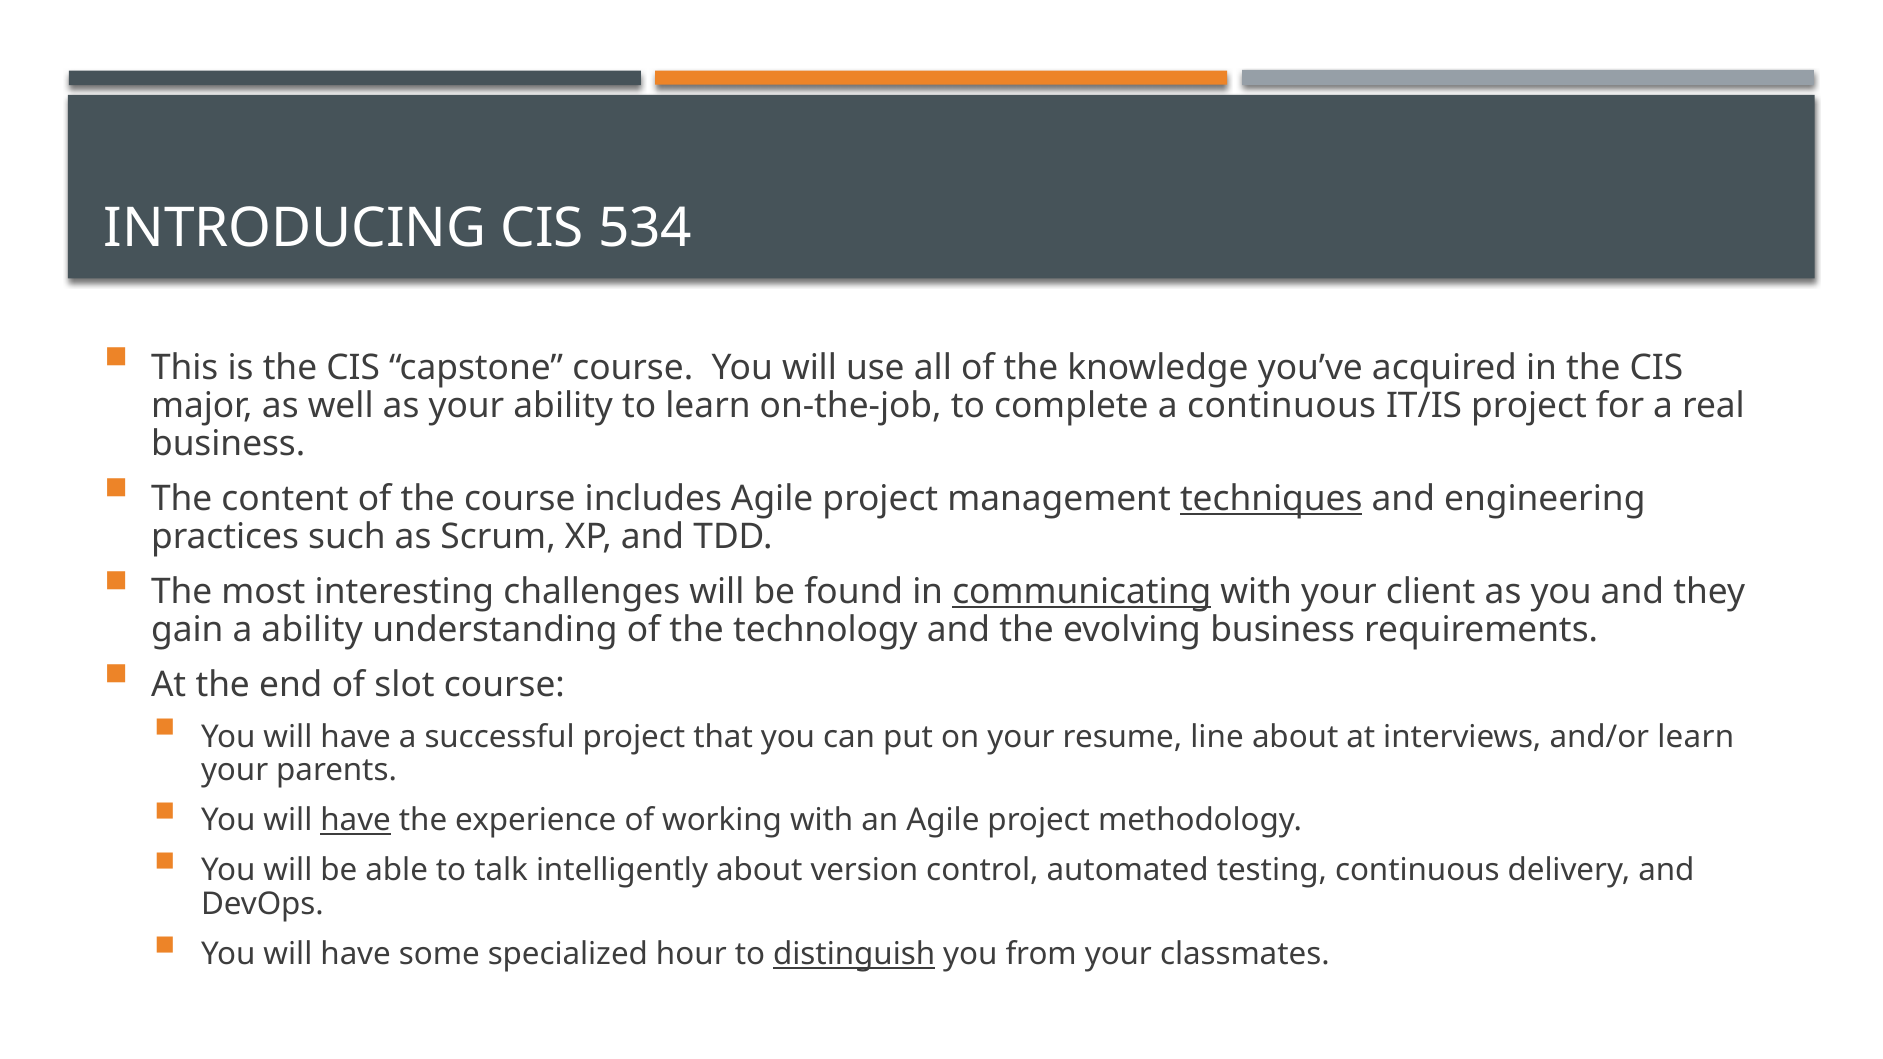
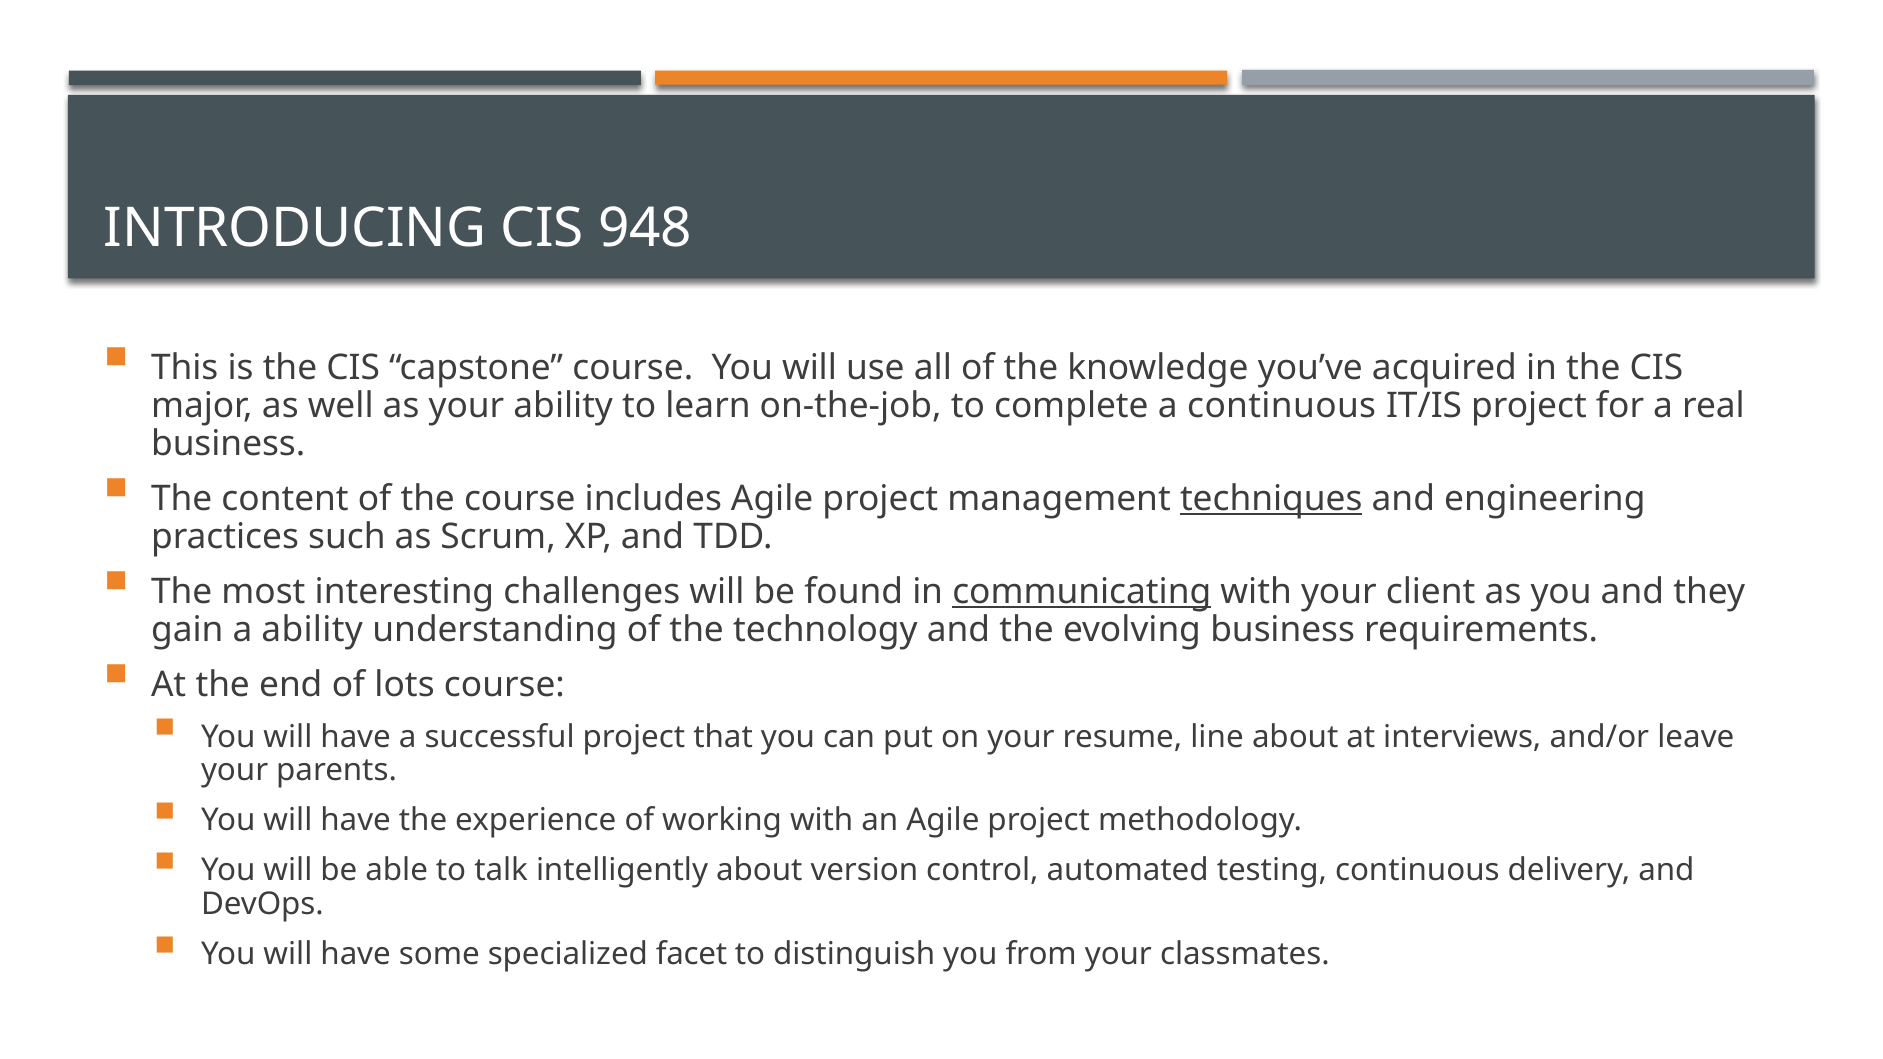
534: 534 -> 948 (645, 229)
slot: slot -> lots (405, 685)
and/or learn: learn -> leave (1696, 737)
have underline: present -> none (356, 821)
hour: hour -> facet (692, 955)
distinguish underline: present -> none (854, 955)
